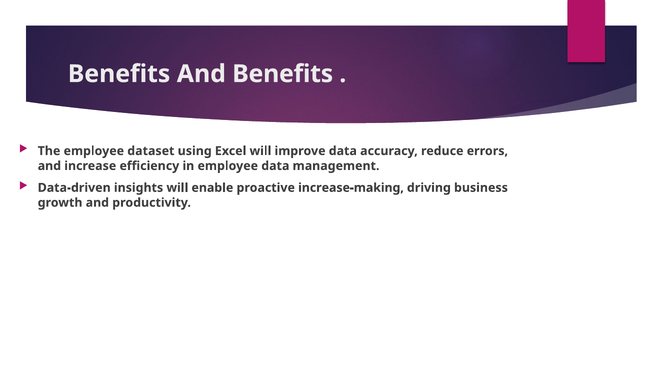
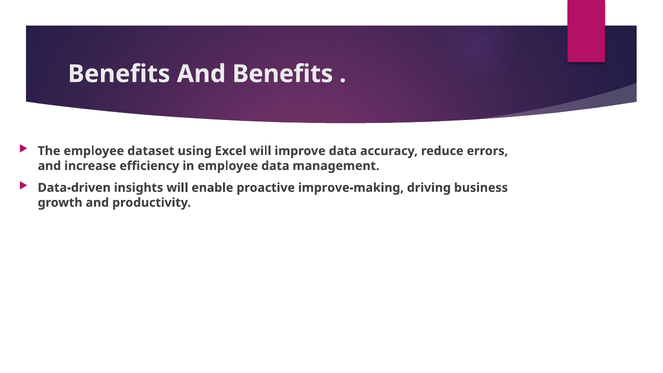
increase-making: increase-making -> improve-making (351, 188)
